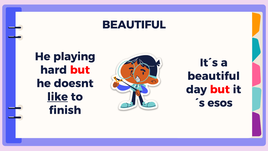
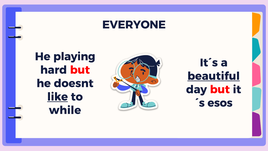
BEAUTIFUL: BEAUTIFUL -> EVERYONE (134, 25)
beautiful underline: none -> present (214, 76)
finish: finish -> while (65, 110)
